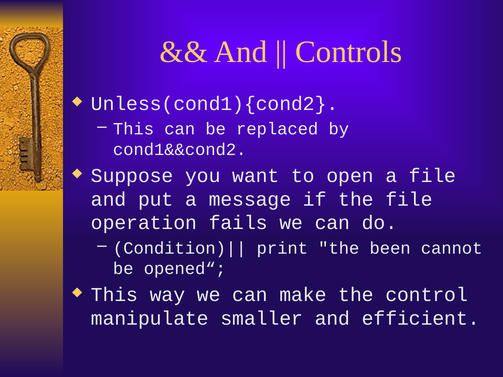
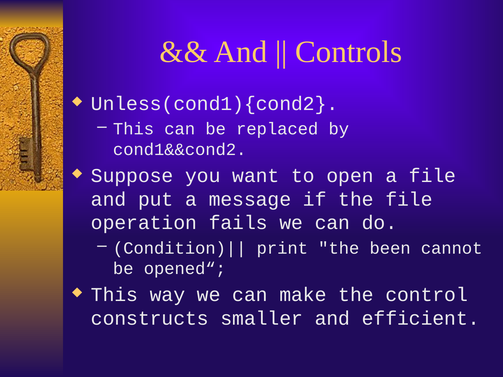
manipulate: manipulate -> constructs (150, 319)
